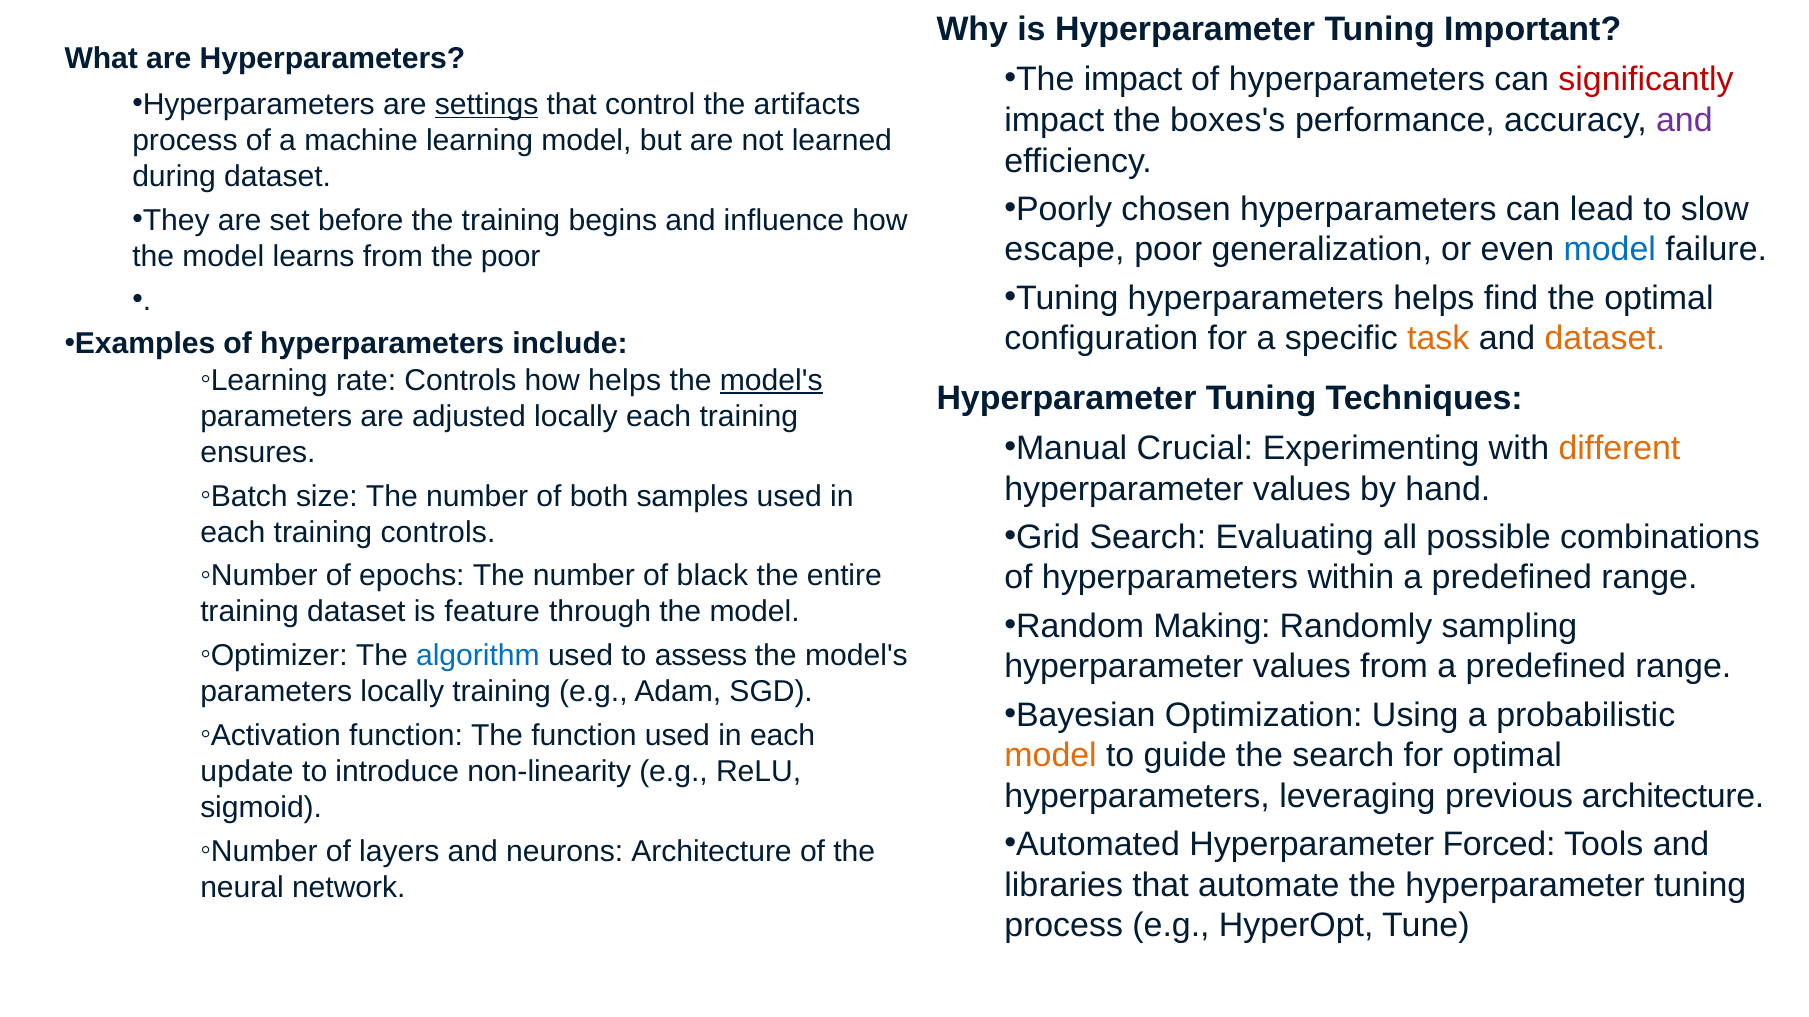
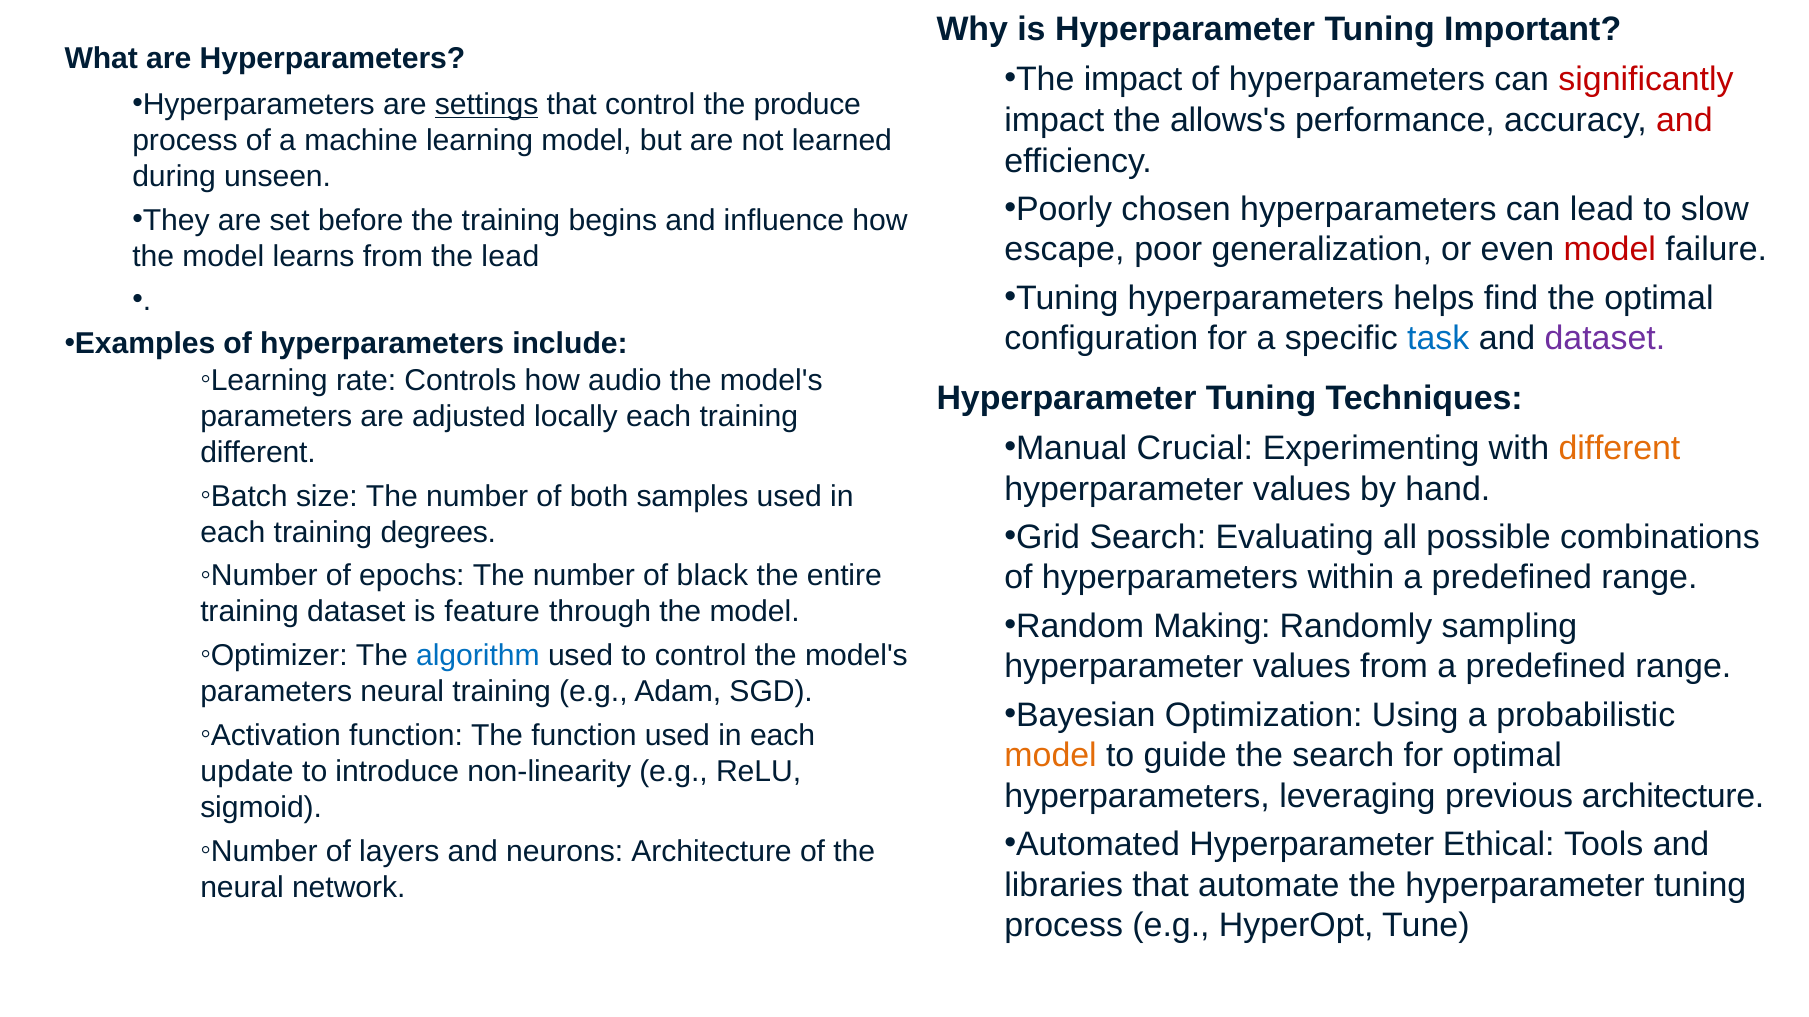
artifacts: artifacts -> produce (807, 105)
boxes's: boxes's -> allows's (1228, 120)
and colour: purple -> red (1684, 120)
during dataset: dataset -> unseen (278, 177)
model colour: blue -> red (1610, 250)
the poor: poor -> lead (510, 257)
task colour: orange -> blue (1438, 339)
dataset colour: orange -> purple (1605, 339)
how helps: helps -> audio (625, 380)
model's underline: present -> none (771, 380)
ensures: ensures -> different (258, 453)
training controls: controls -> degrees (438, 533)
to assess: assess -> control (701, 656)
parameters locally: locally -> neural (402, 692)
Forced: Forced -> Ethical (1499, 845)
